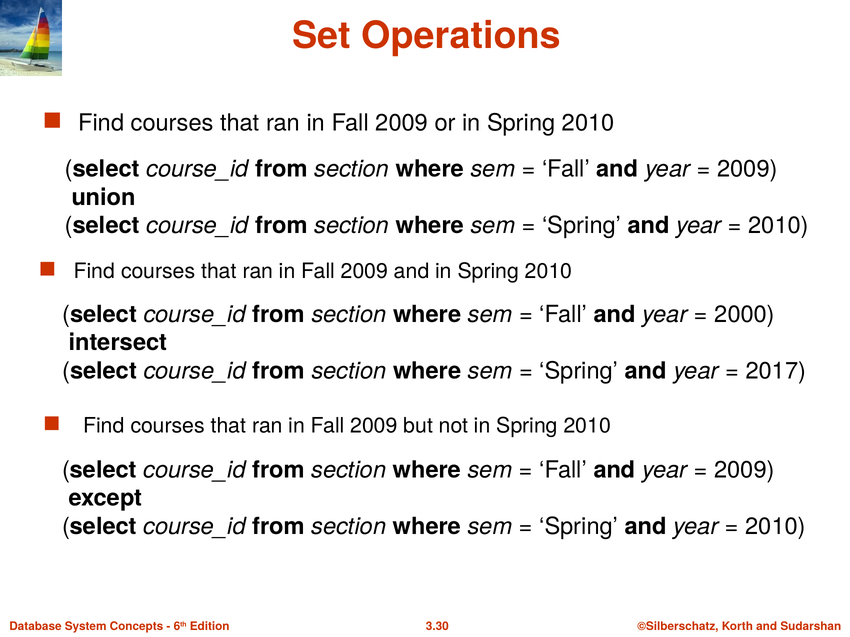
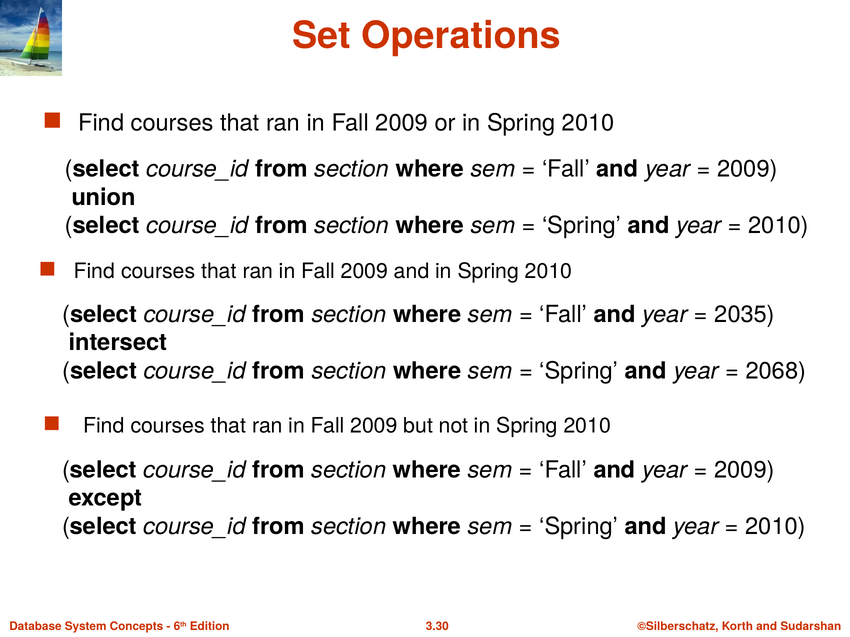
2000: 2000 -> 2035 (745, 315)
2017: 2017 -> 2068 (776, 371)
